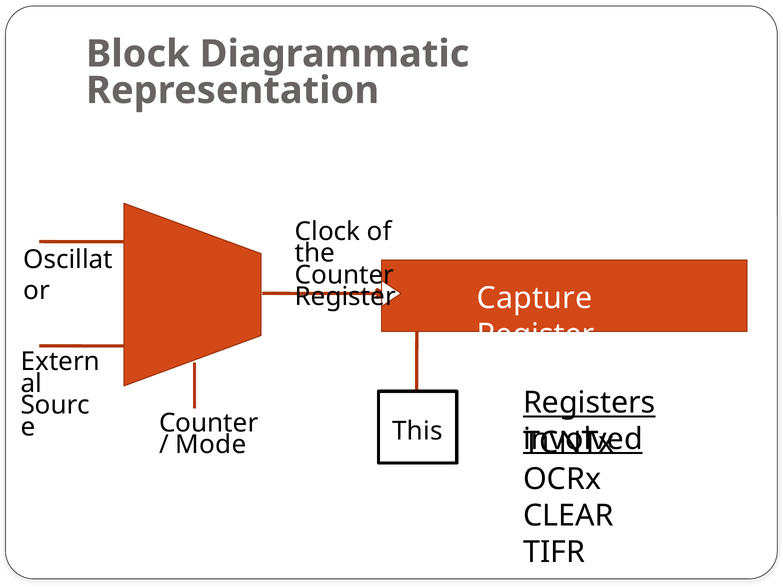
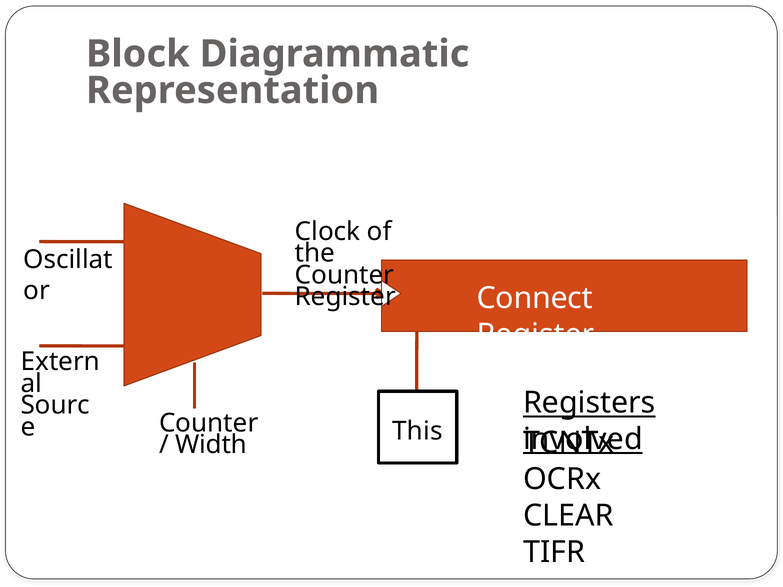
Capture: Capture -> Connect (535, 298)
Mode: Mode -> Width (211, 445)
